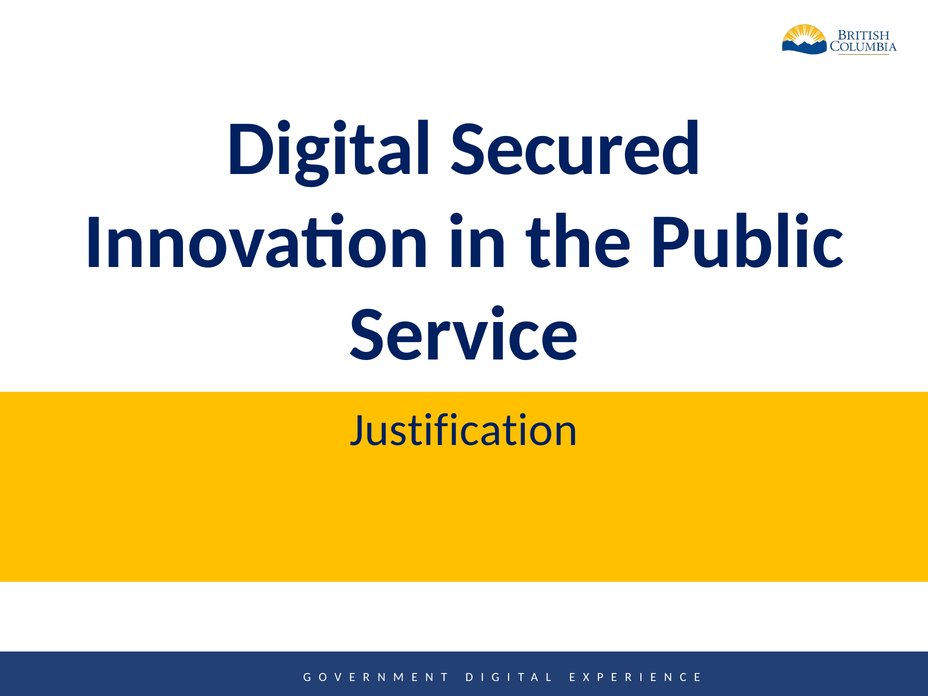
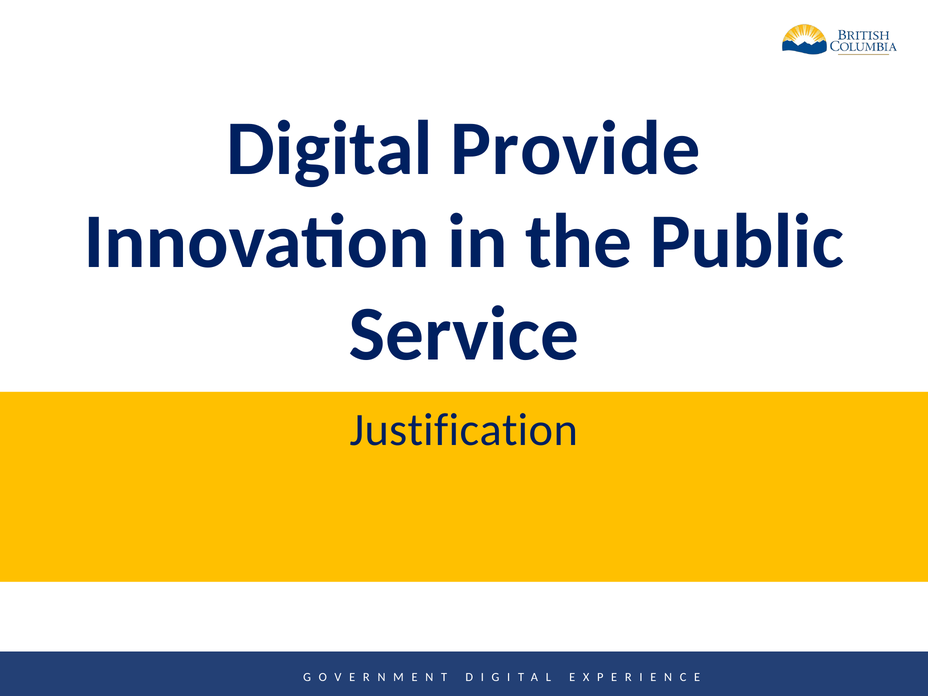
Secured: Secured -> Provide (575, 149)
